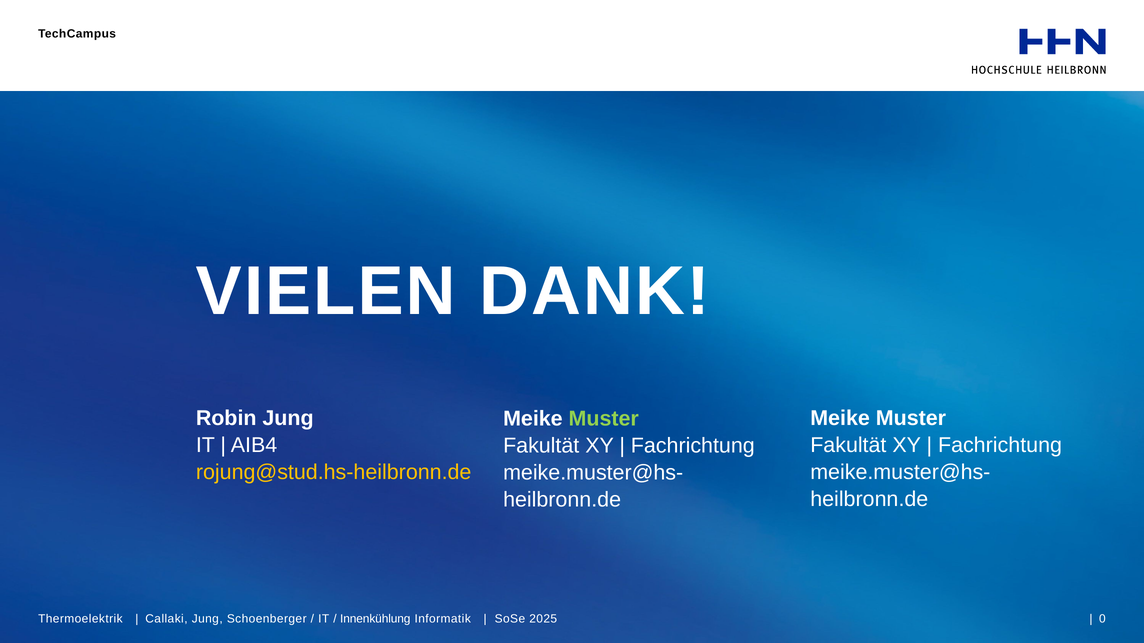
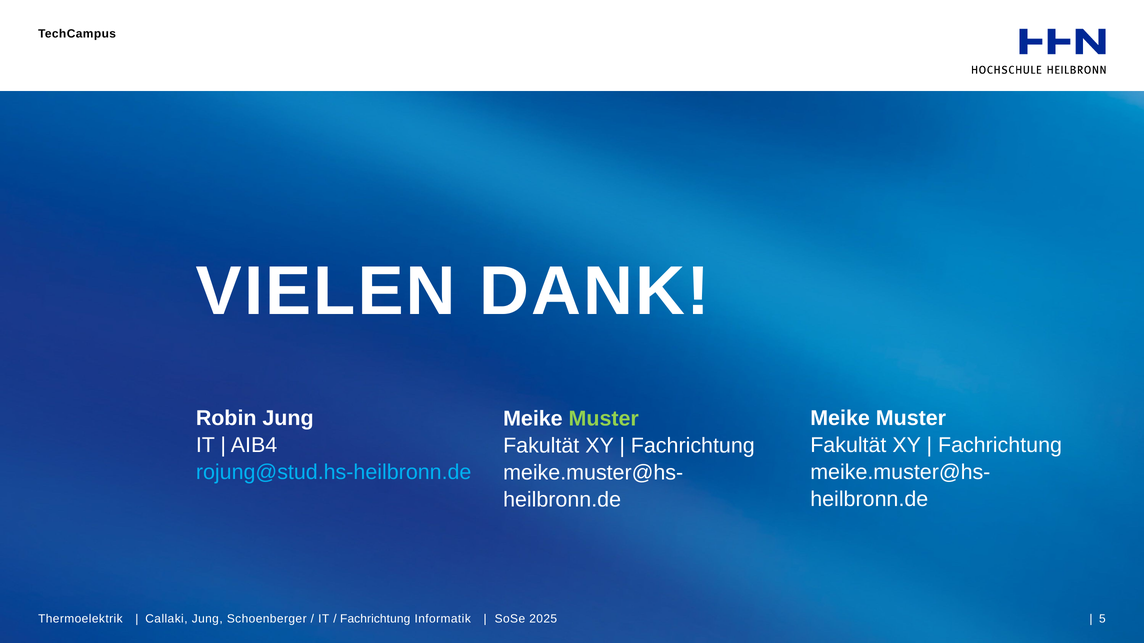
rojung@stud.hs-heilbronn.de colour: yellow -> light blue (334, 473)
Innenkühlung: Innenkühlung -> Fachrichtung (375, 619)
0: 0 -> 5 (1102, 619)
